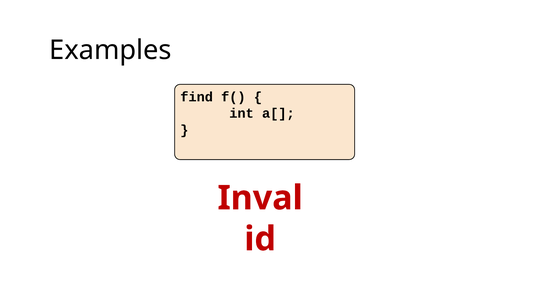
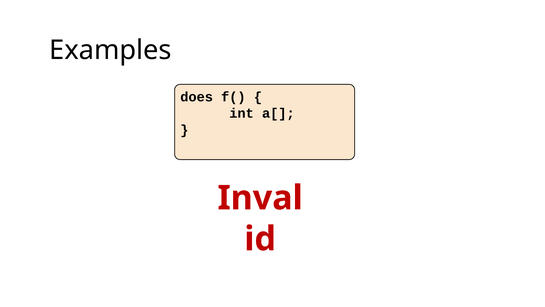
find: find -> does (197, 97)
